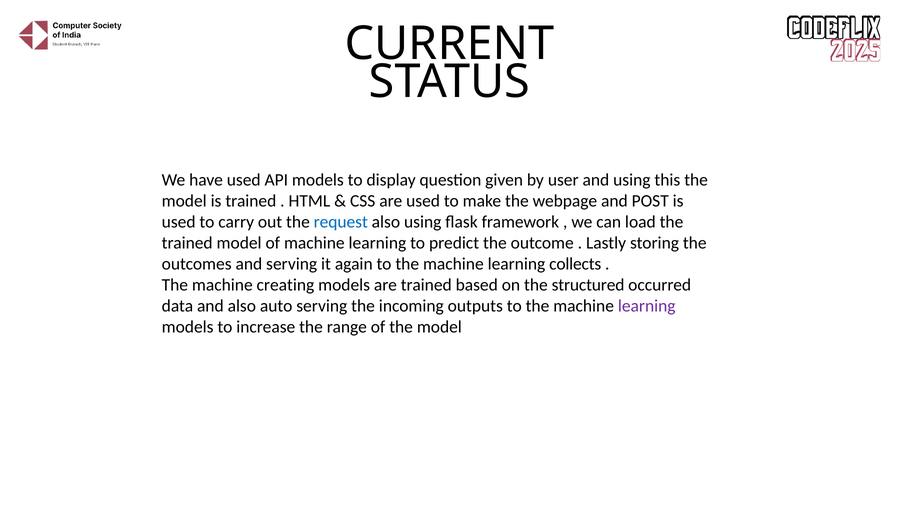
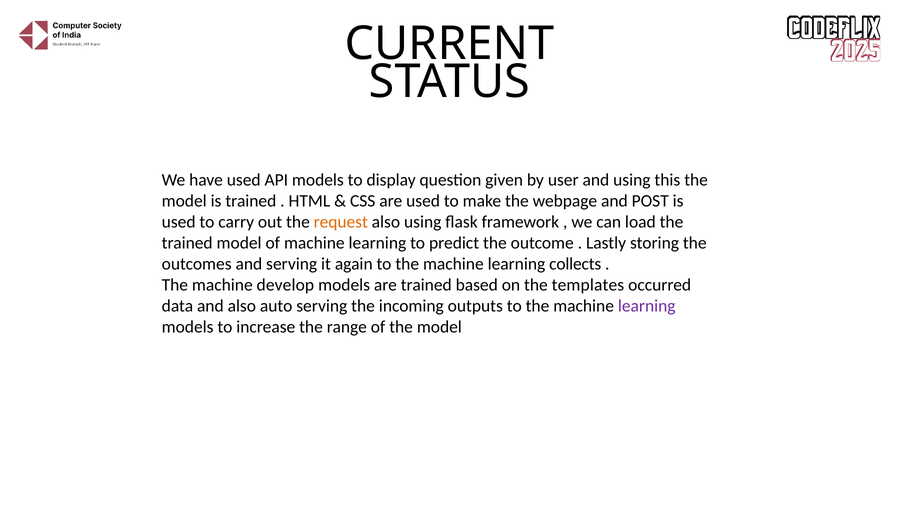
request colour: blue -> orange (341, 222)
creating: creating -> develop (285, 285)
structured: structured -> templates (588, 285)
